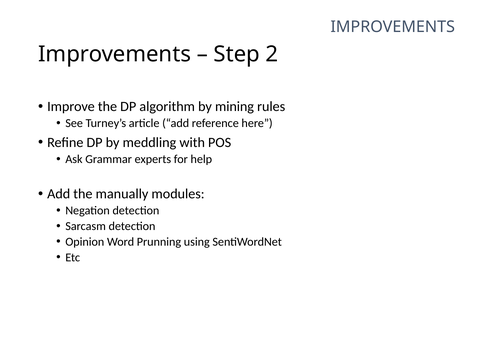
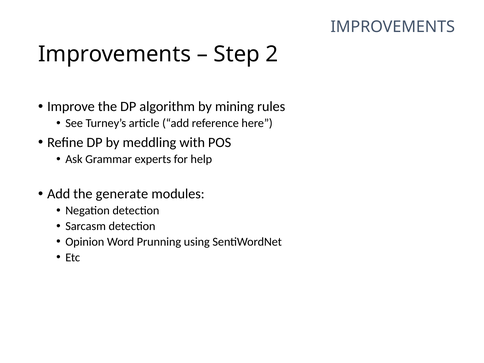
manually: manually -> generate (122, 194)
